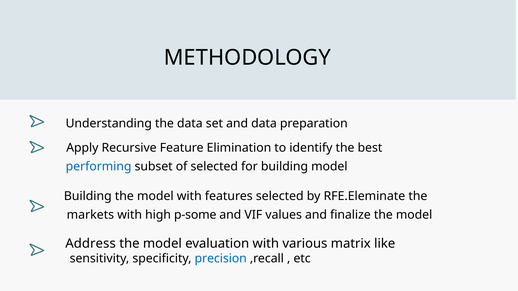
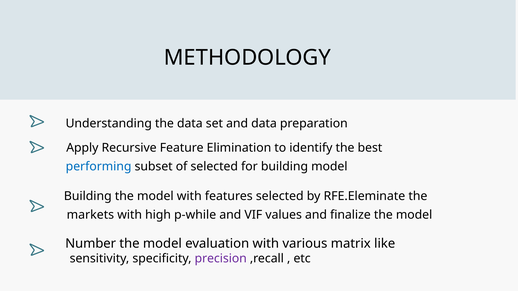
p-some: p-some -> p-while (195, 215)
Address: Address -> Number (91, 244)
precision colour: blue -> purple (221, 259)
